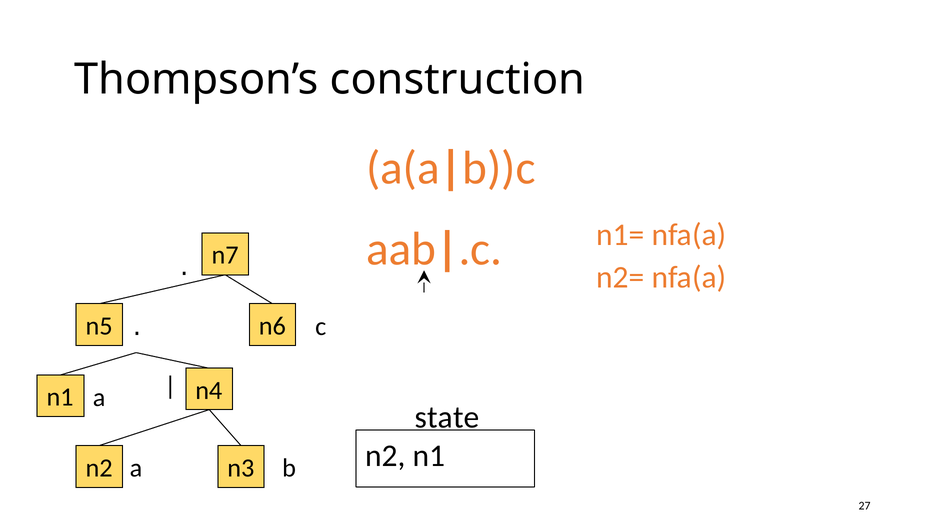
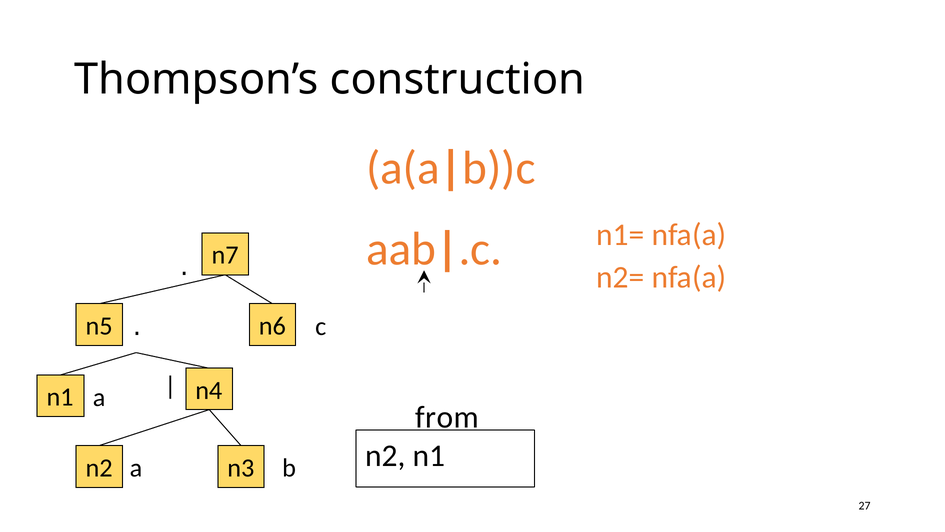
state: state -> from (447, 417)
